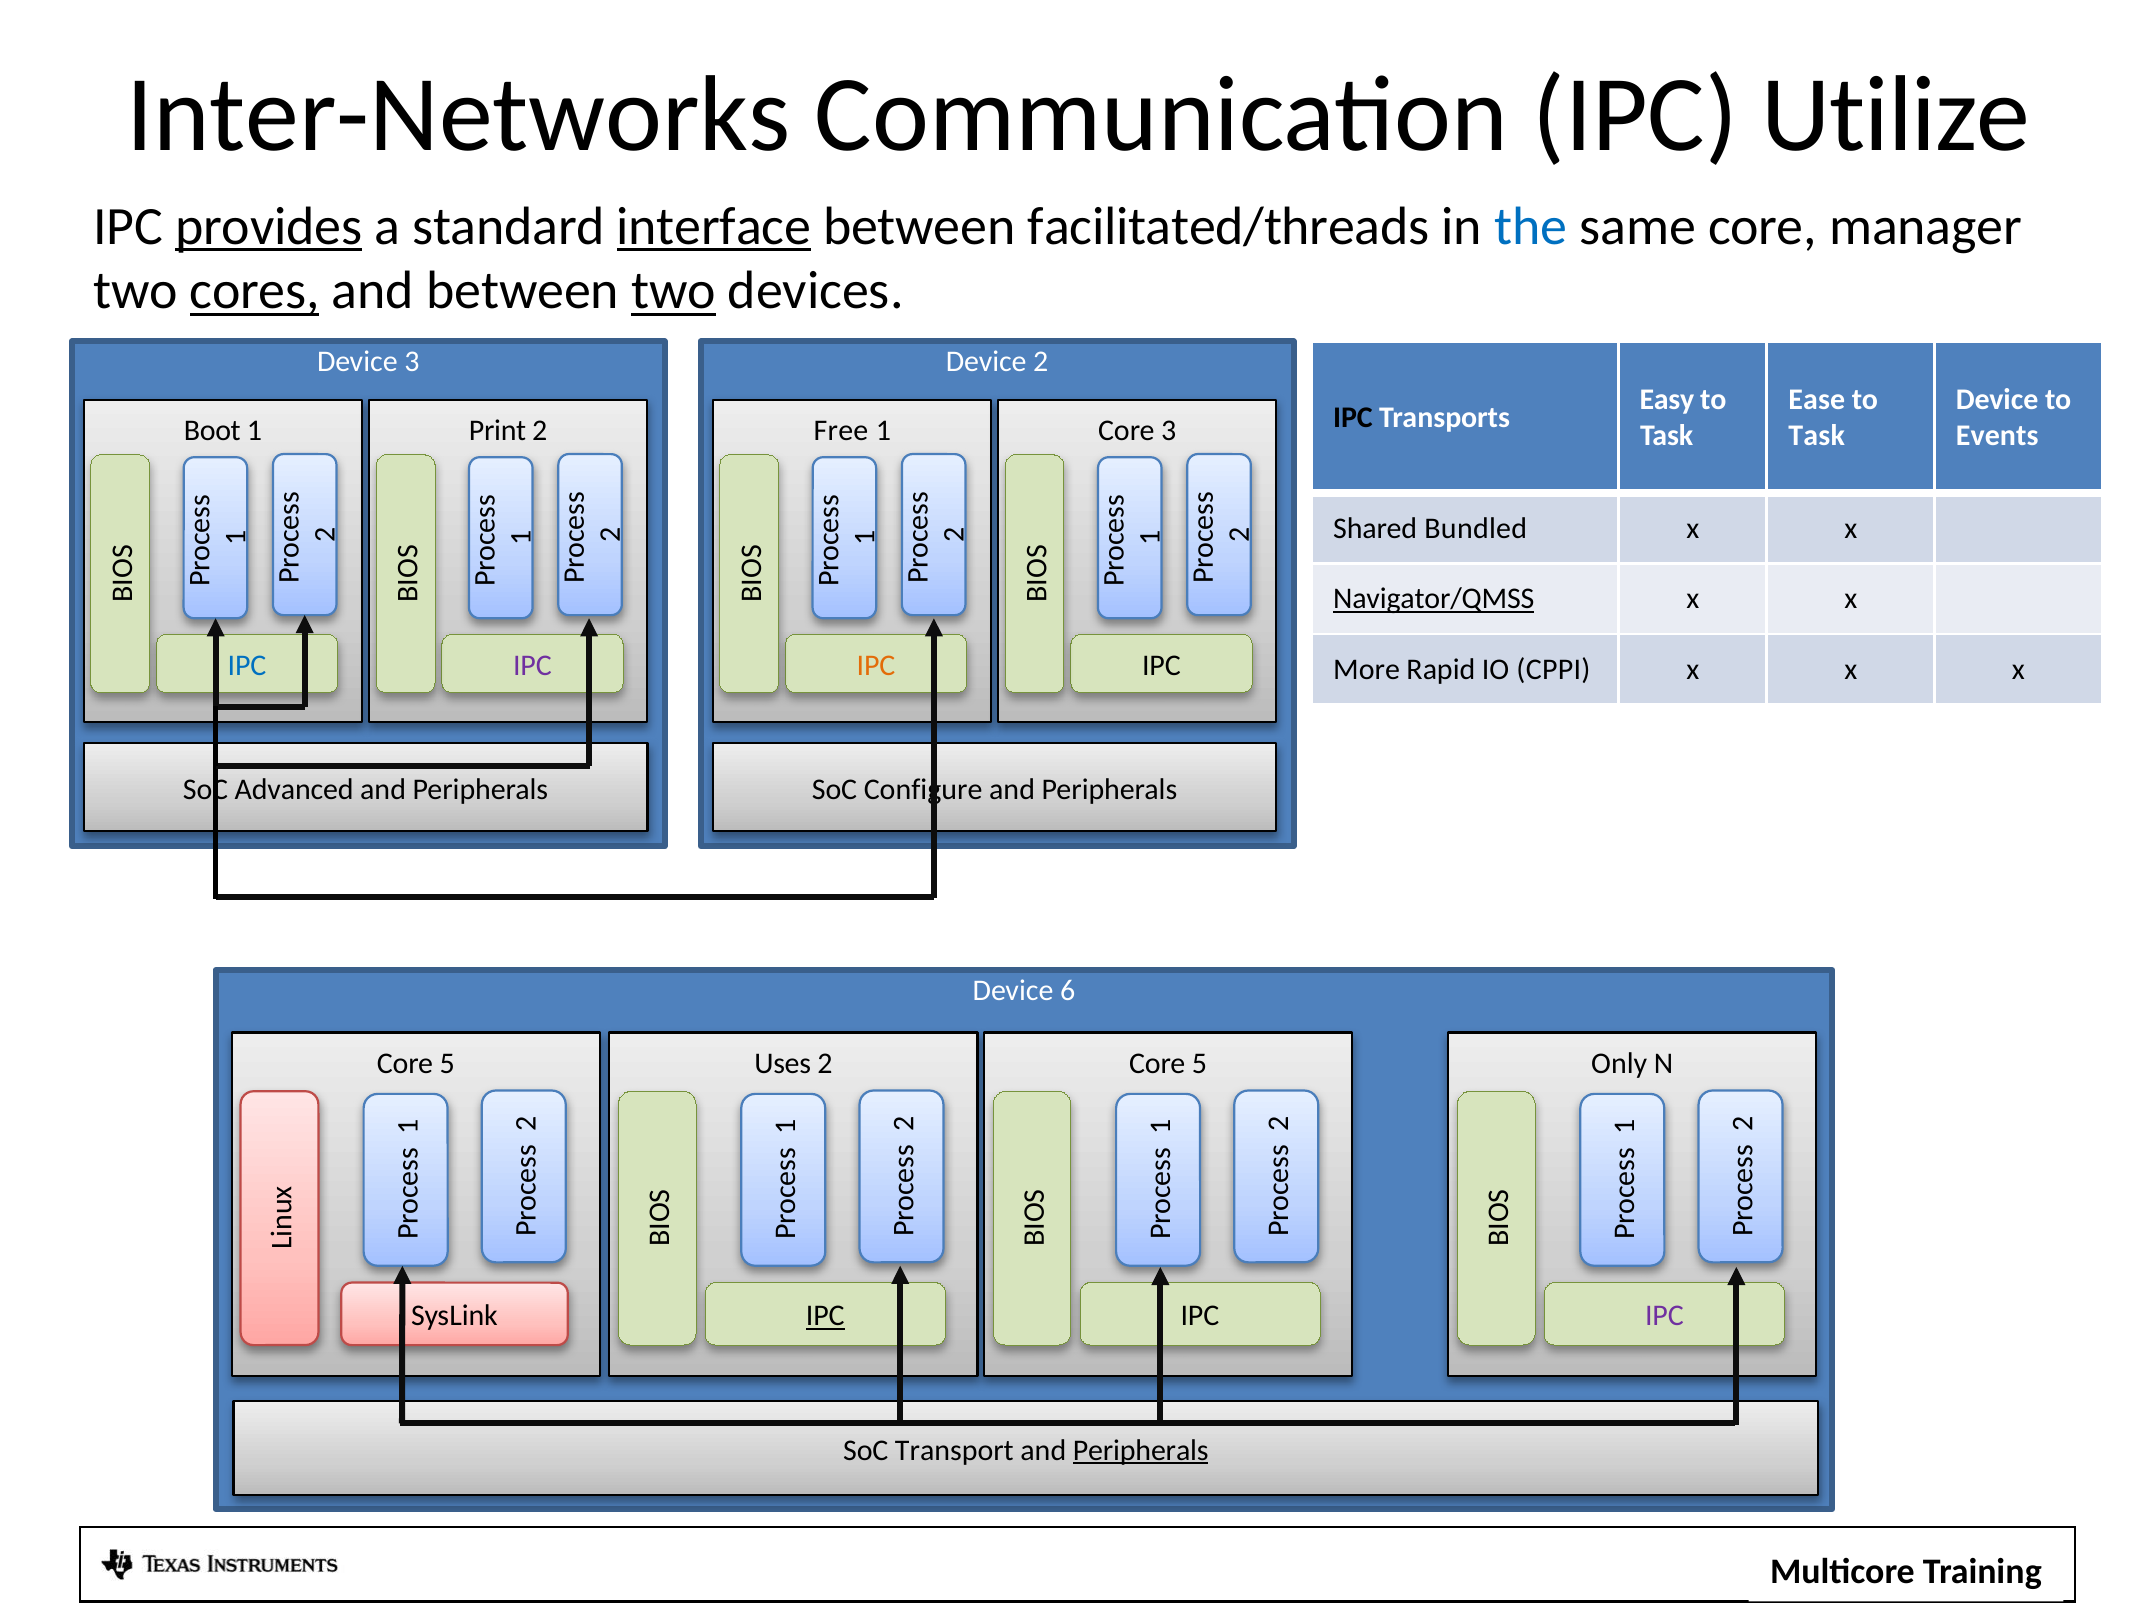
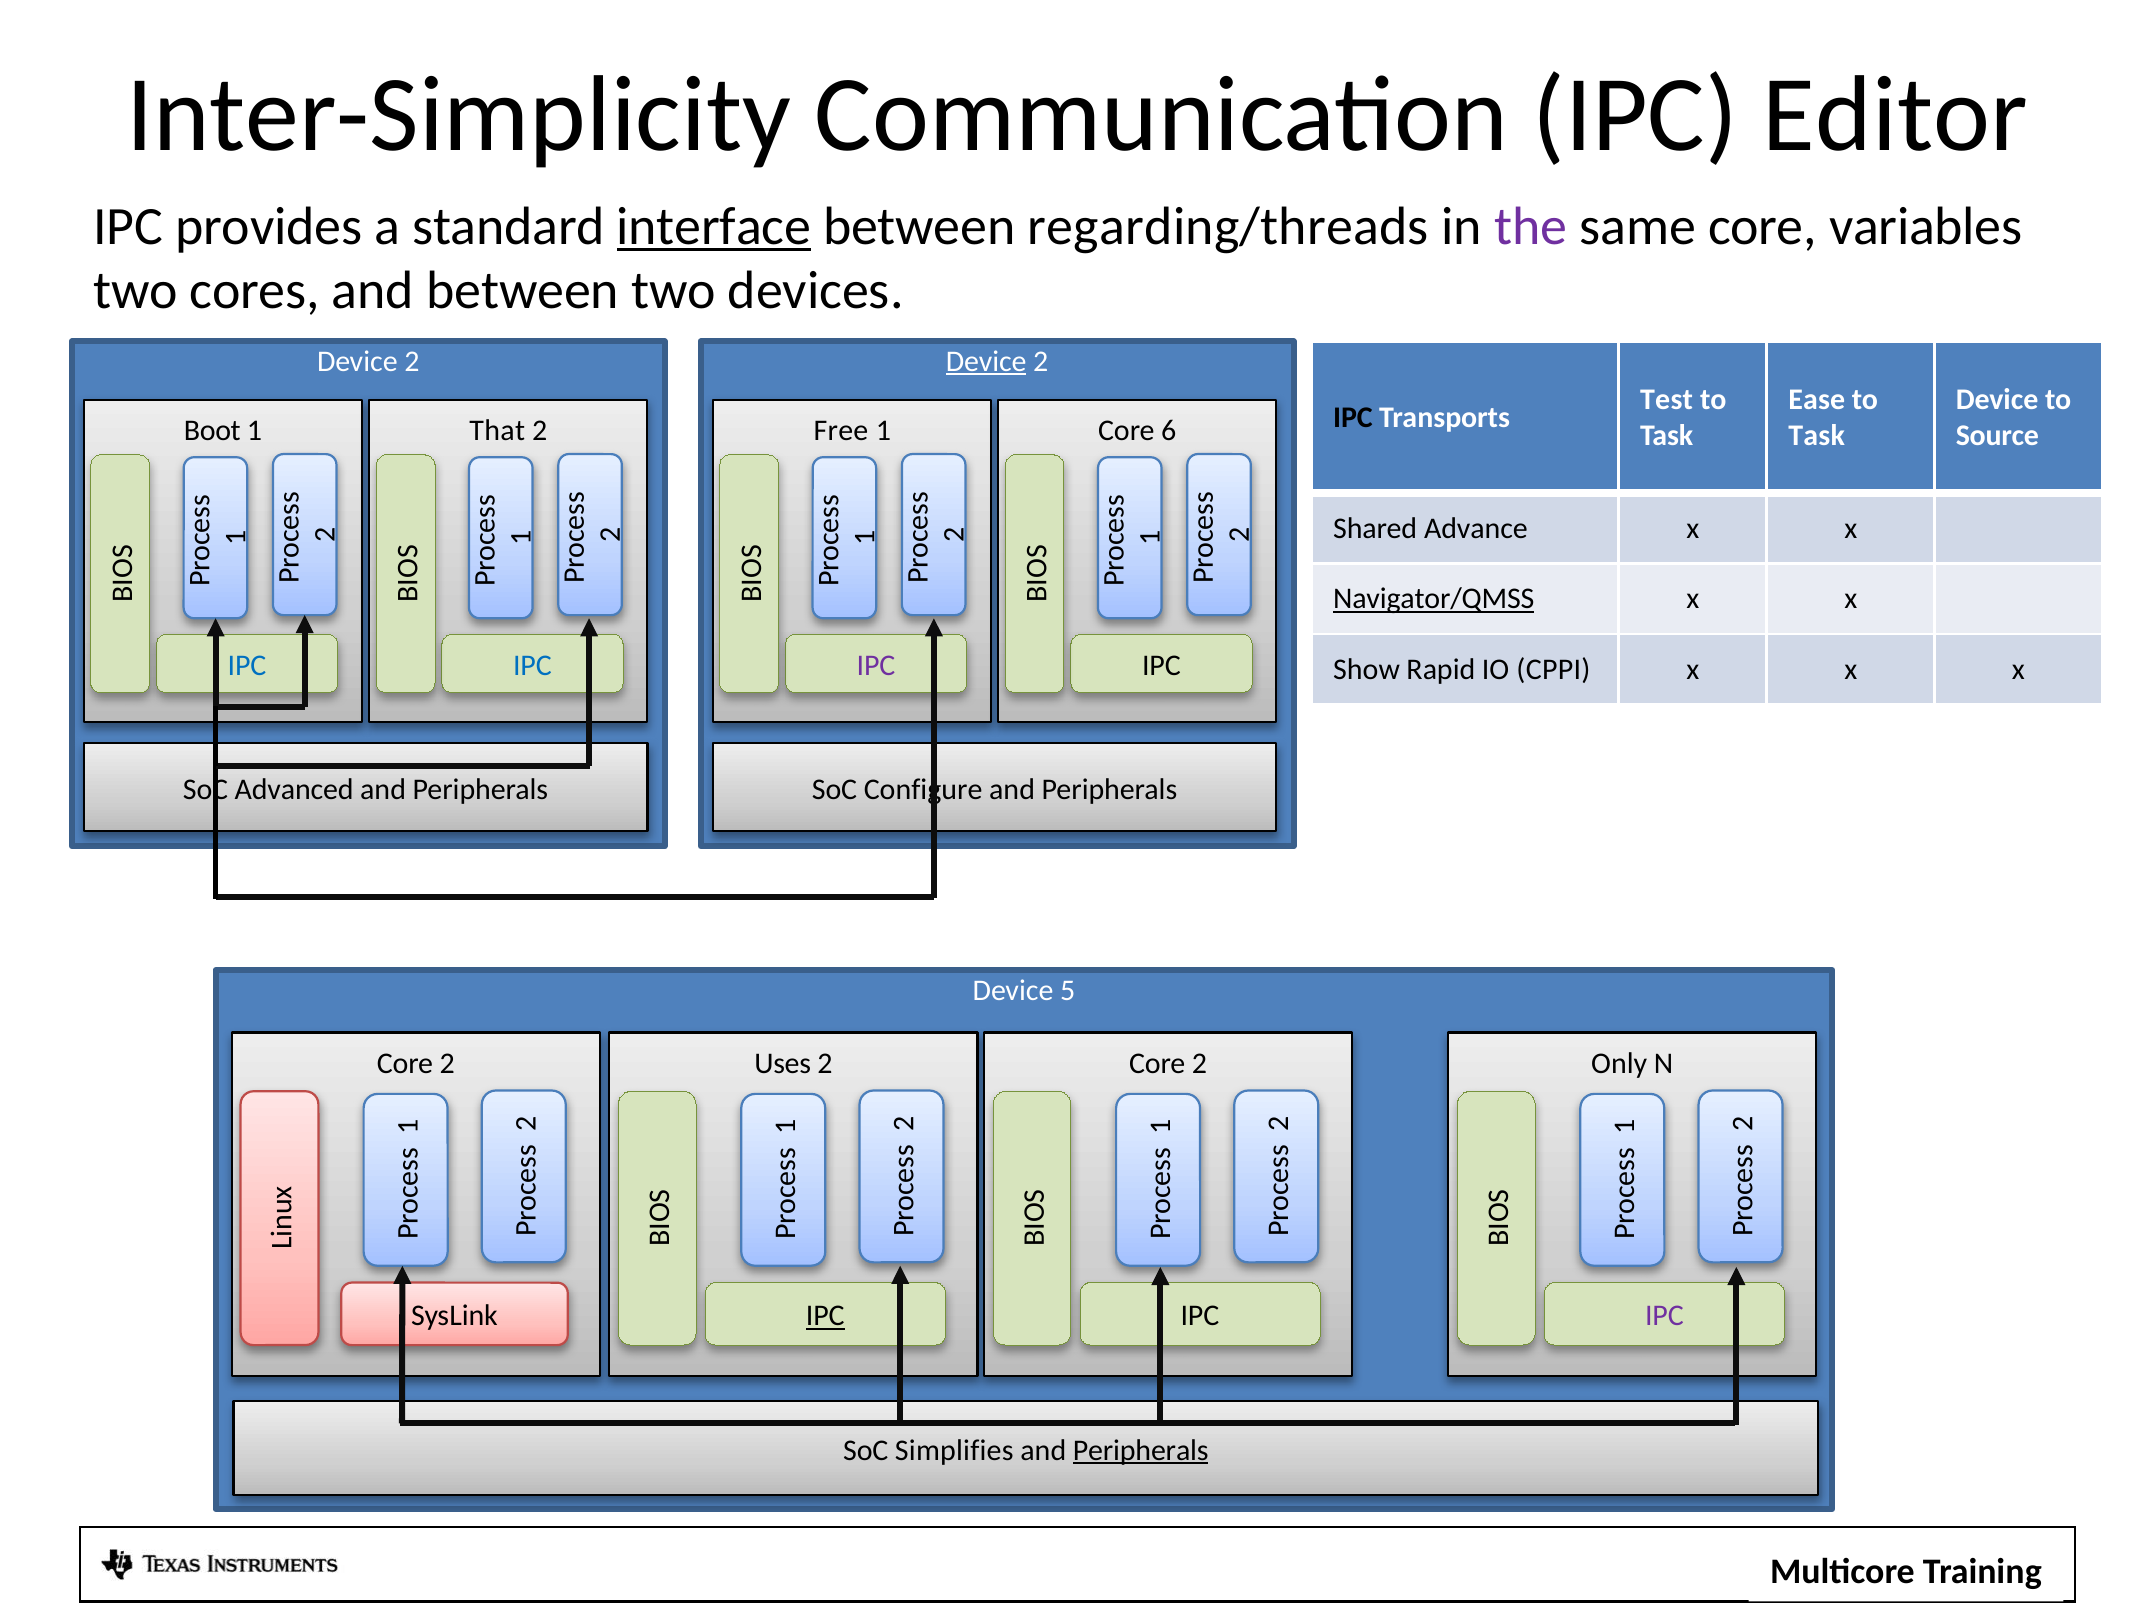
Inter-Networks: Inter-Networks -> Inter-Simplicity (458, 115)
Utilize: Utilize -> Editor (1895, 115)
provides underline: present -> none (269, 226)
facilitated/threads: facilitated/threads -> regarding/threads (1228, 226)
the colour: blue -> purple (1531, 226)
manager: manager -> variables (1926, 226)
cores underline: present -> none (255, 291)
two underline: present -> none (674, 291)
3: 3 -> 2 (412, 361)
Device underline: none -> present (986, 361)
Easy: Easy -> Test (1667, 399)
Print: Print -> That (497, 430)
Core 3: 3 -> 6 (1169, 430)
Events: Events -> Source (1997, 435)
Bundled: Bundled -> Advance (1476, 528)
IPC colour: purple -> blue (532, 665)
IPC colour: orange -> purple (876, 665)
More: More -> Show (1367, 670)
6: 6 -> 5 (1068, 990)
5: 5 -> 2 (447, 1063)
5: 5 -> 2 (1200, 1063)
Transport: Transport -> Simplifies (954, 1450)
